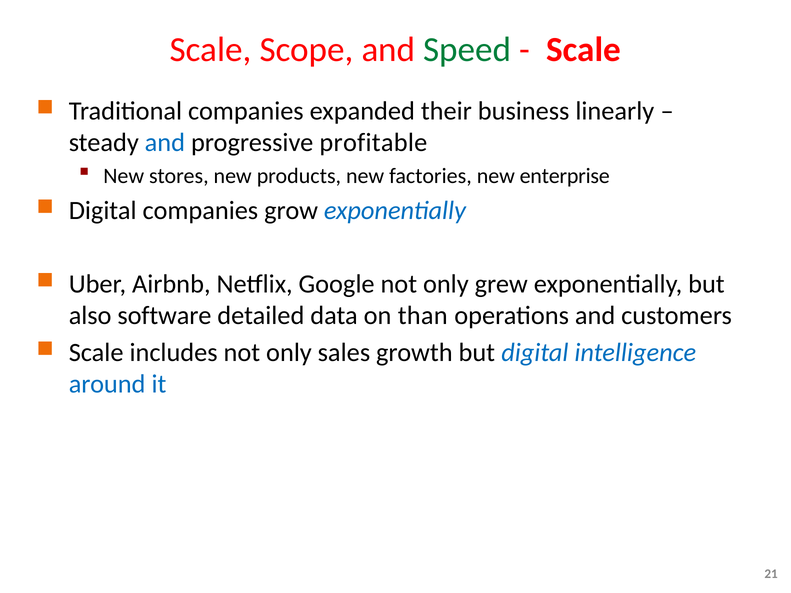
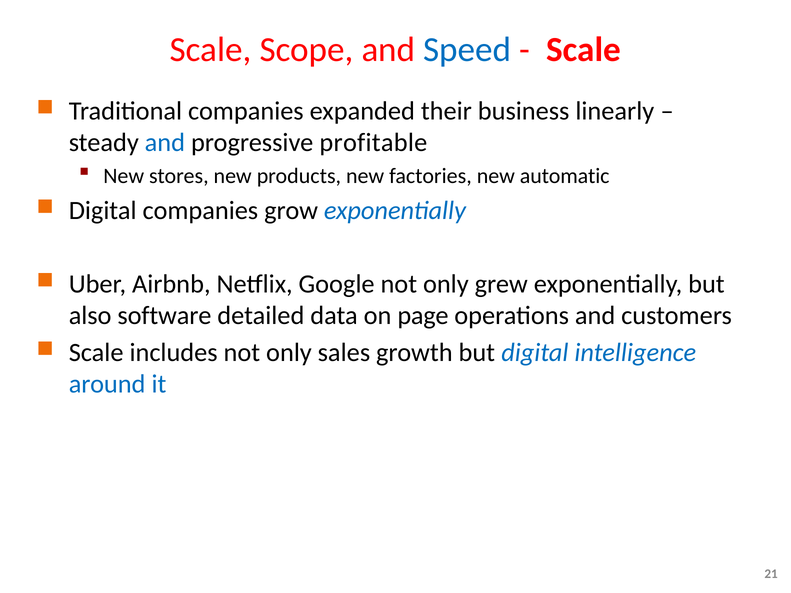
Speed colour: green -> blue (467, 50)
enterprise: enterprise -> automatic (565, 176)
than: than -> page (423, 316)
